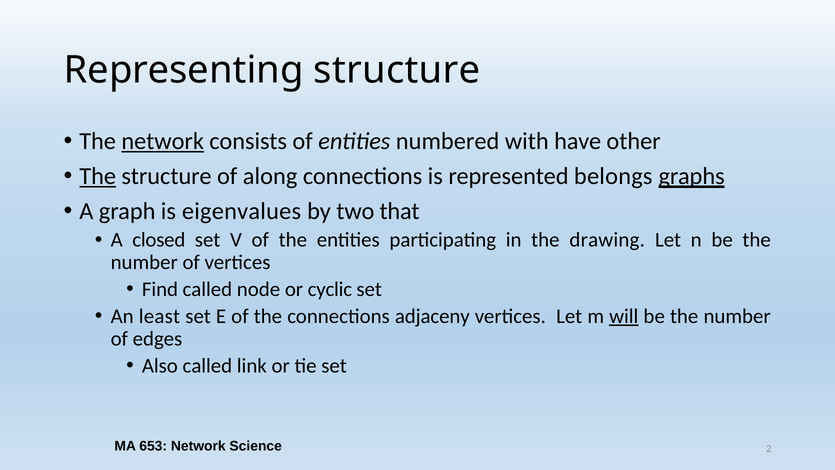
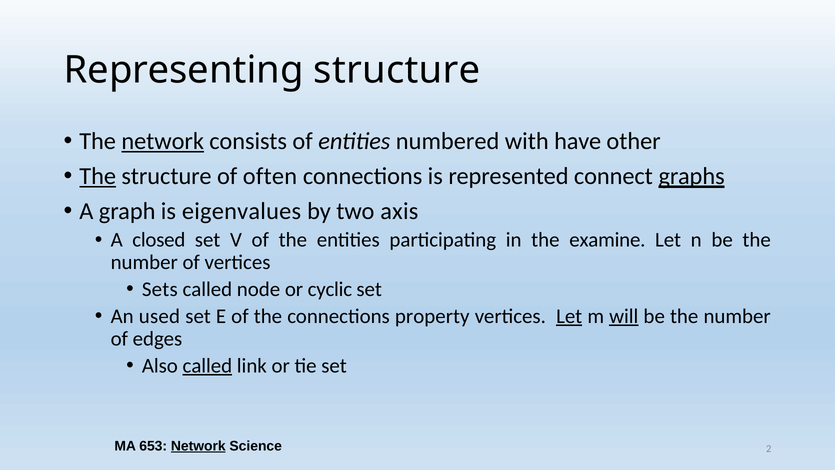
along: along -> often (270, 176)
belongs: belongs -> connect (613, 176)
that: that -> axis (399, 211)
drawing: drawing -> examine (607, 240)
Find: Find -> Sets (160, 289)
least: least -> used (159, 316)
adjaceny: adjaceny -> property (432, 316)
Let underline: none -> present (569, 316)
called underline: none -> present (207, 366)
Network underline: none -> present (198, 446)
